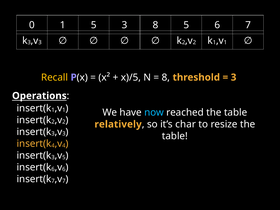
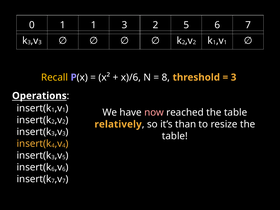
1 5: 5 -> 1 (94, 25)
3 8: 8 -> 2 (155, 25)
x)/5: x)/5 -> x)/6 (131, 77)
now colour: light blue -> pink (154, 112)
char: char -> than (186, 124)
